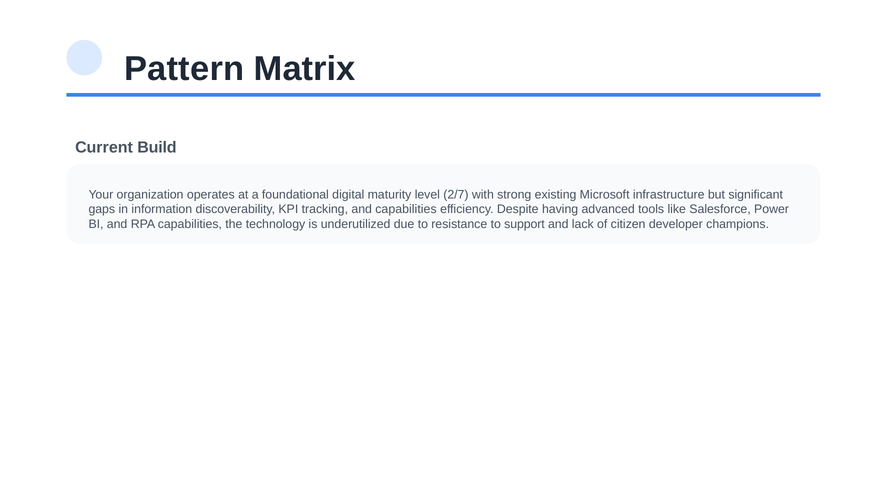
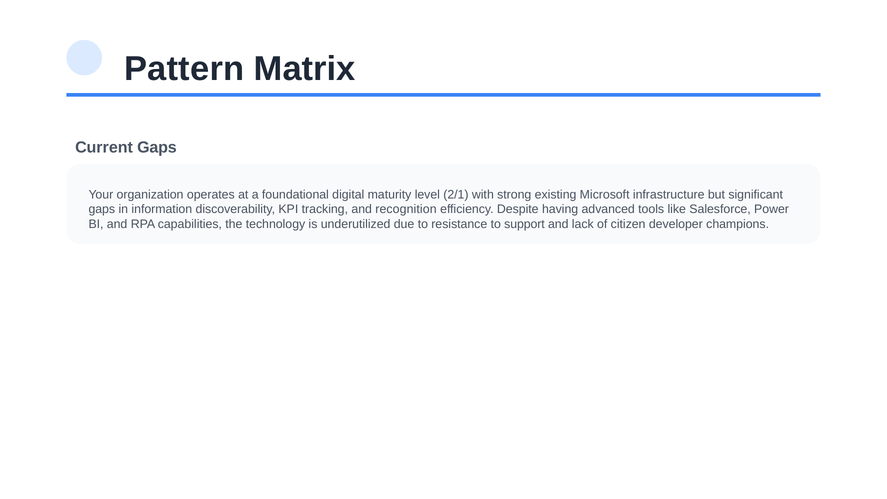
Current Build: Build -> Gaps (157, 147)
2/7: 2/7 -> 2/1 (456, 194)
and capabilities: capabilities -> recognition (406, 209)
